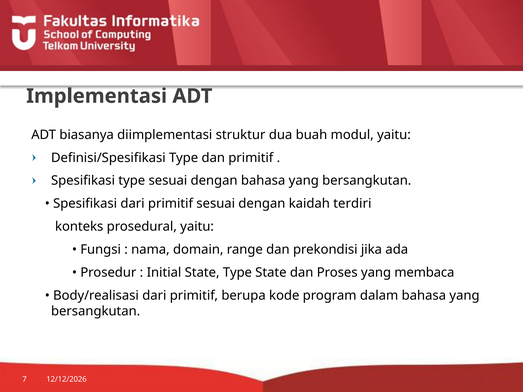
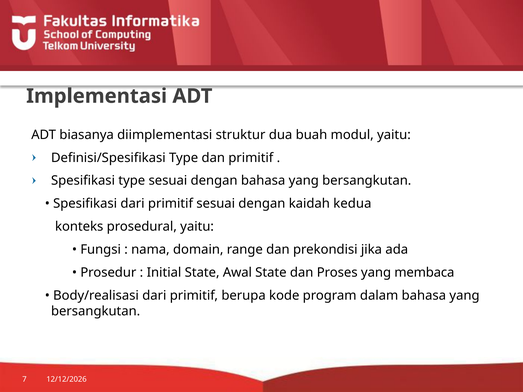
terdiri: terdiri -> kedua (352, 204)
State Type: Type -> Awal (237, 273)
